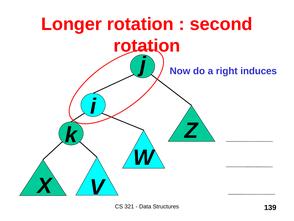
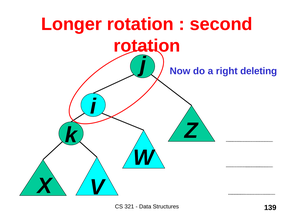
induces: induces -> deleting (259, 71)
